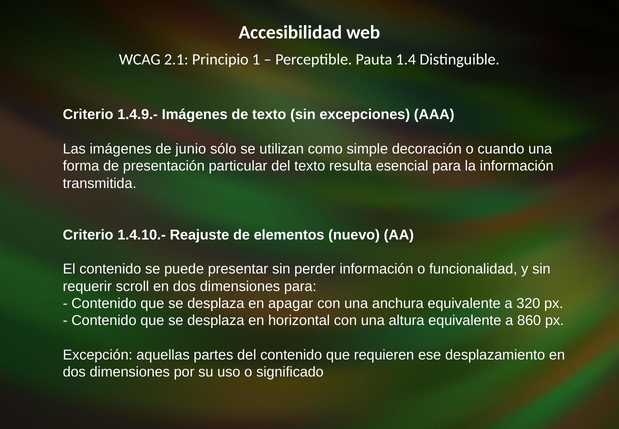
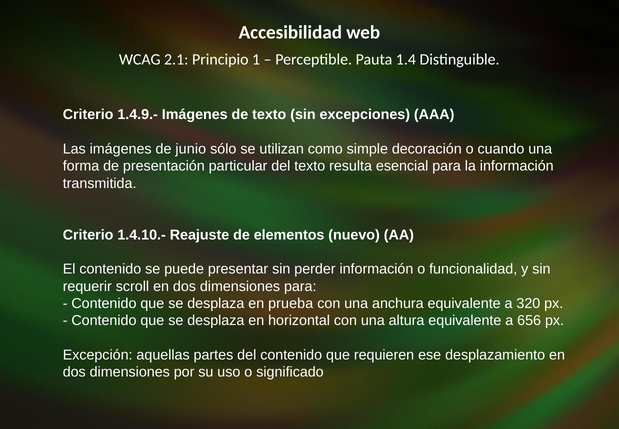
apagar: apagar -> prueba (291, 303)
860: 860 -> 656 (529, 320)
